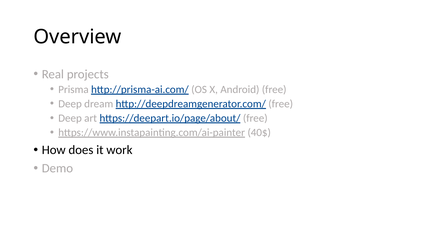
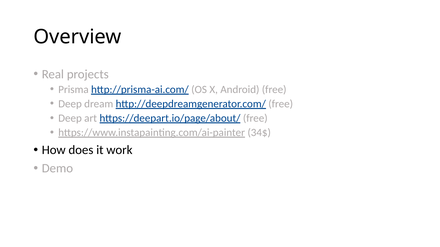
40$: 40$ -> 34$ (259, 133)
